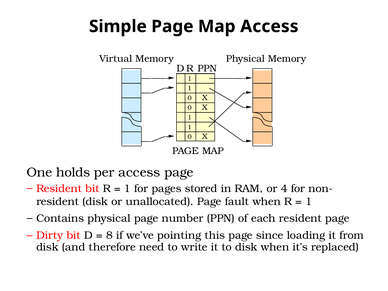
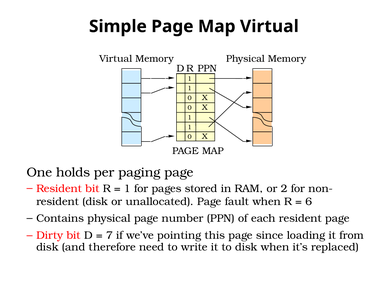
Map Access: Access -> Virtual (269, 26)
per access: access -> paging (139, 172)
4: 4 -> 2 (284, 189)
1: 1 -> 6 (309, 201)
8: 8 -> 7 (109, 235)
